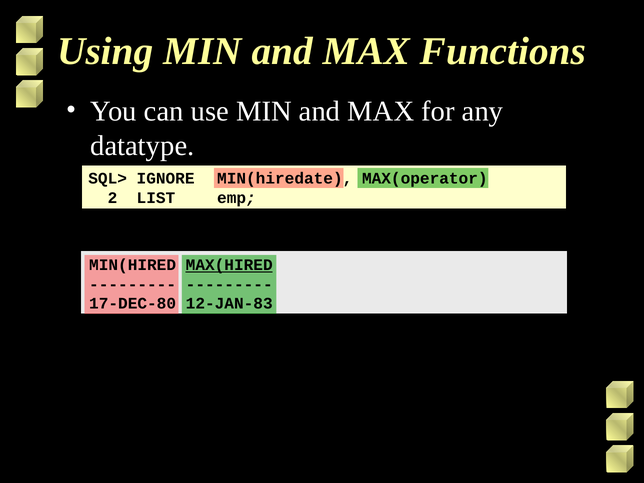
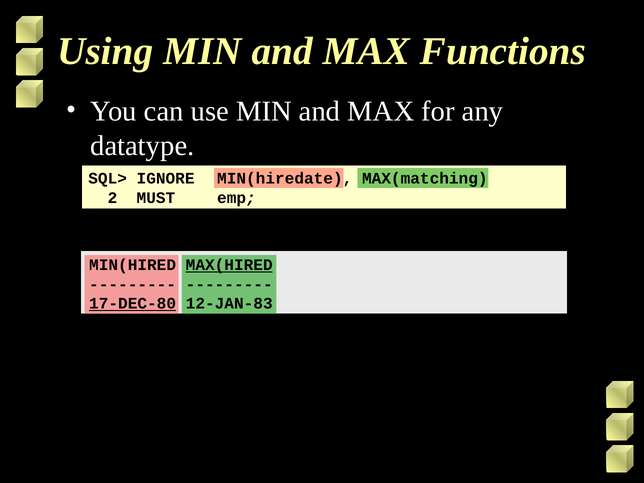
MAX(operator: MAX(operator -> MAX(matching (425, 178)
LIST: LIST -> MUST (156, 198)
17-DEC-80 underline: none -> present (133, 304)
